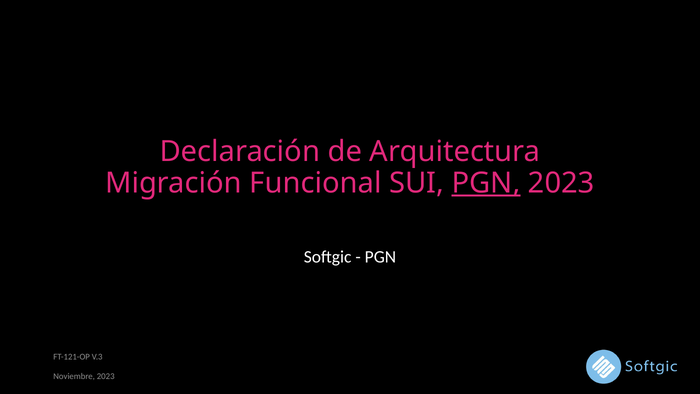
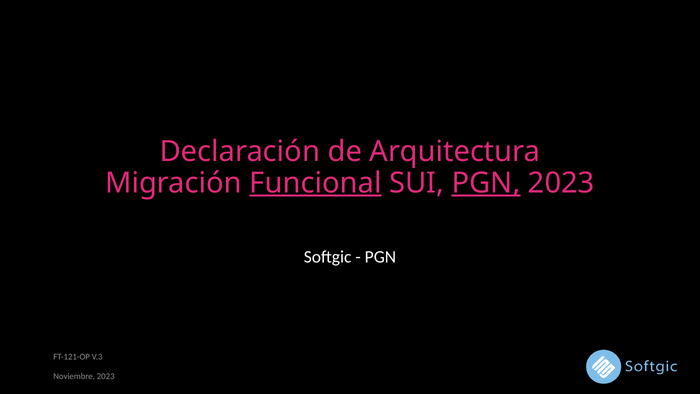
Funcional underline: none -> present (316, 183)
